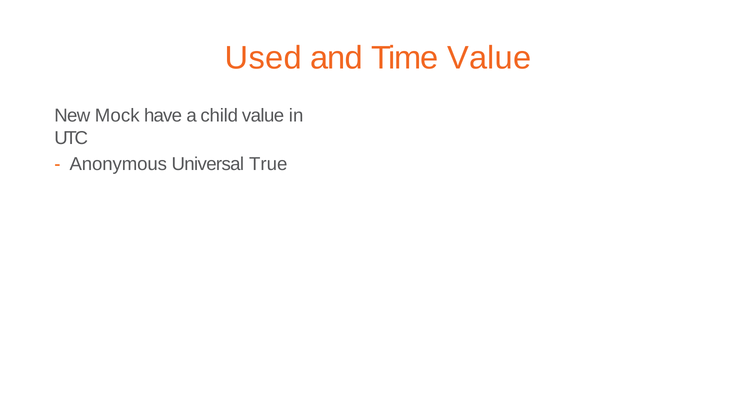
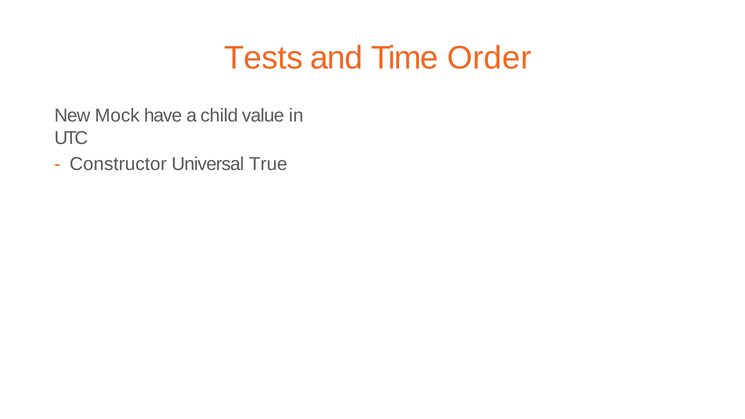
Used: Used -> Tests (263, 58)
Time Value: Value -> Order (489, 58)
Anonymous: Anonymous -> Constructor (118, 164)
